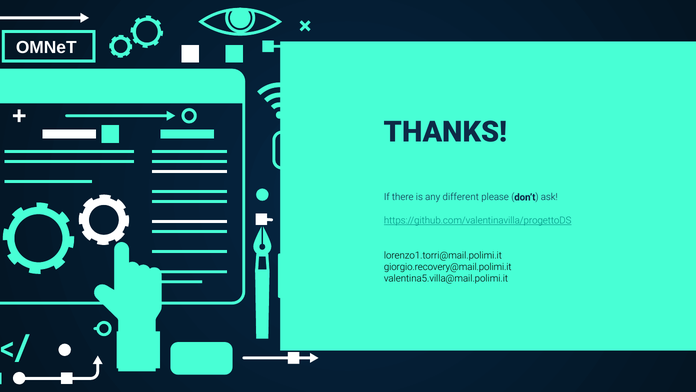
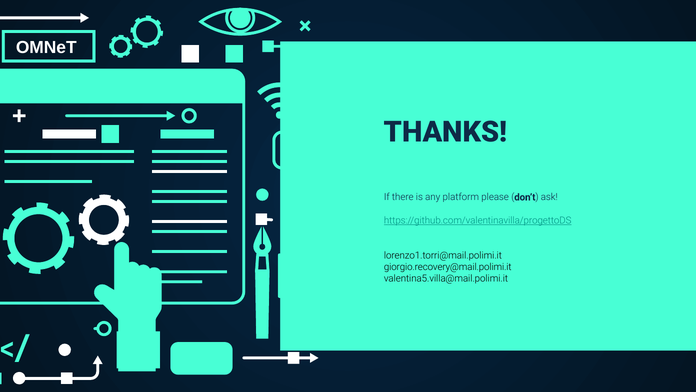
different: different -> platform (461, 197)
